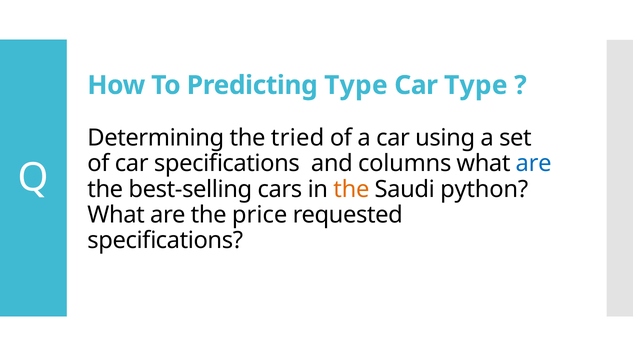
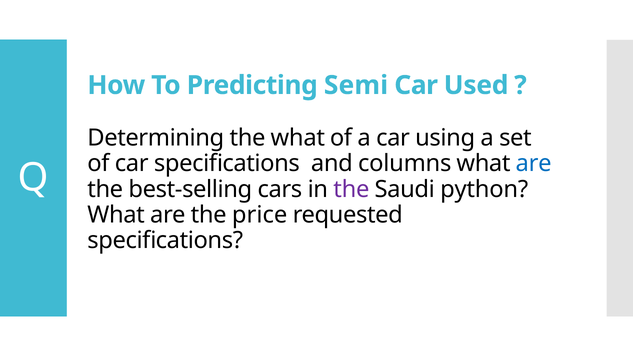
Predicting Type: Type -> Semi (356, 85)
Car Type: Type -> Used (476, 85)
the tried: tried -> what (298, 138)
the colour: orange -> purple (351, 189)
